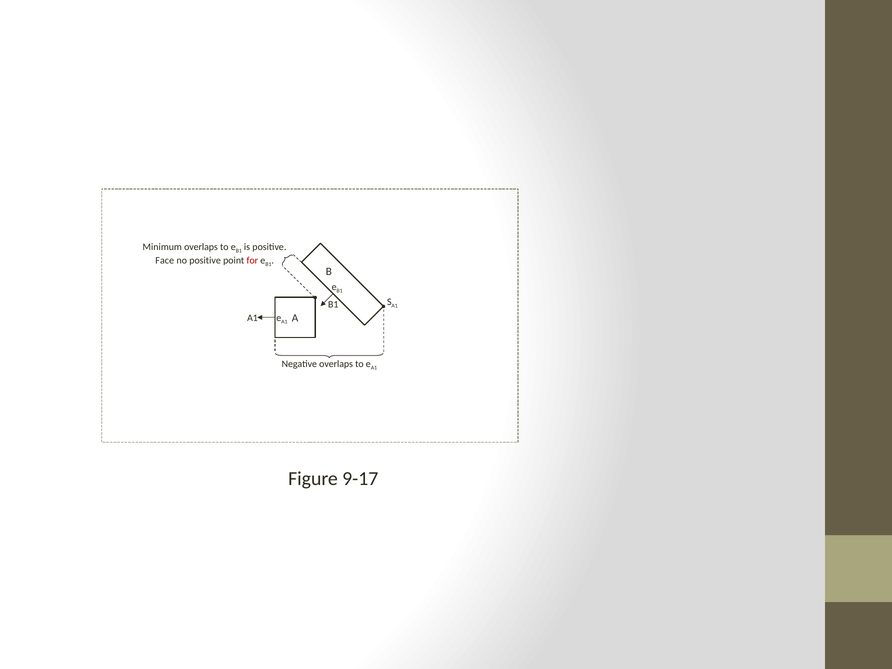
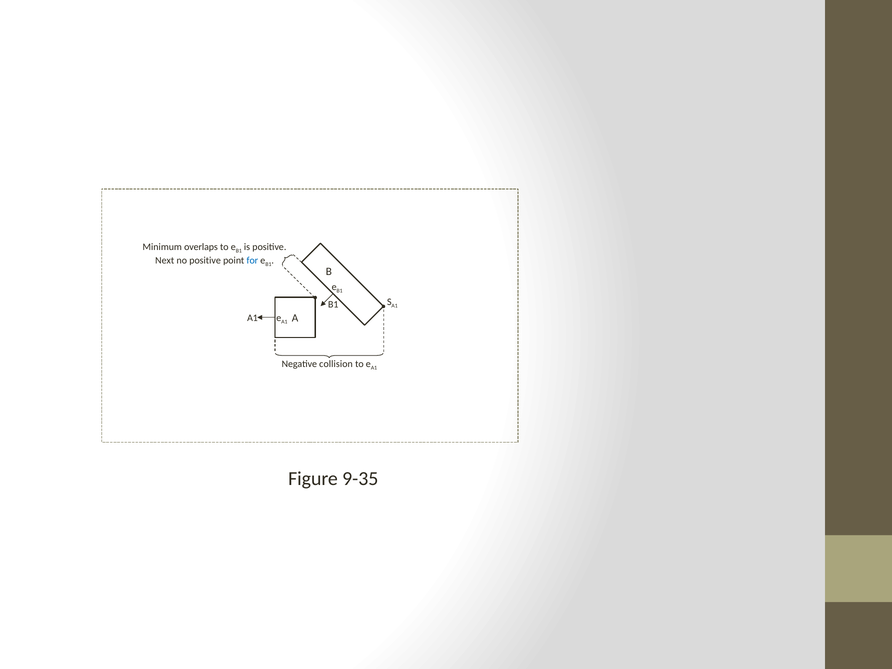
Face: Face -> Next (165, 260)
for colour: red -> blue (252, 260)
Negative overlaps: overlaps -> collision (336, 364)
9-17: 9-17 -> 9-35 (360, 479)
